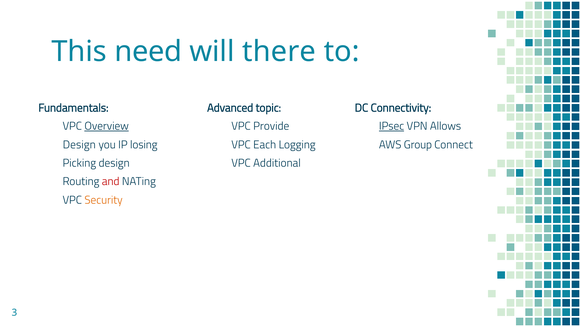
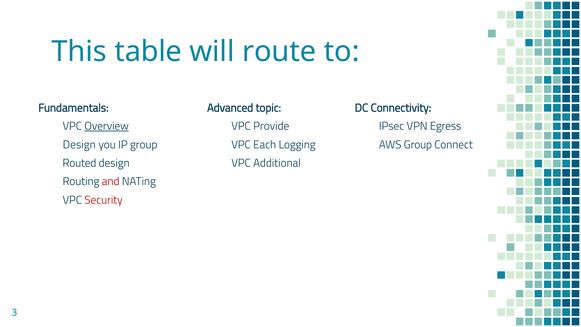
need: need -> table (148, 51)
there: there -> route (279, 51)
IPsec underline: present -> none (392, 126)
Allows: Allows -> Egress (446, 126)
IP losing: losing -> group (144, 145)
Picking: Picking -> Routed (79, 163)
Security colour: orange -> red (104, 200)
